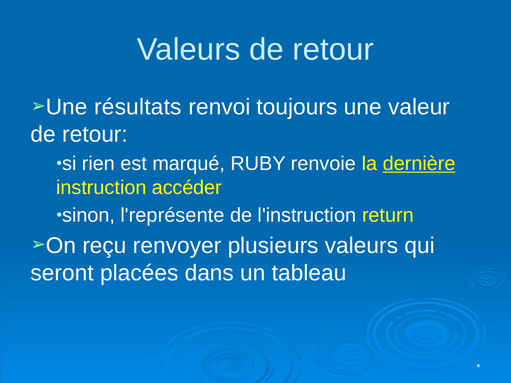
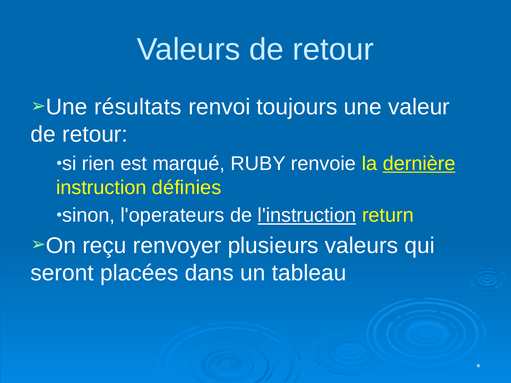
accéder: accéder -> définies (187, 188)
l'représente: l'représente -> l'operateurs (172, 216)
l'instruction underline: none -> present (307, 216)
